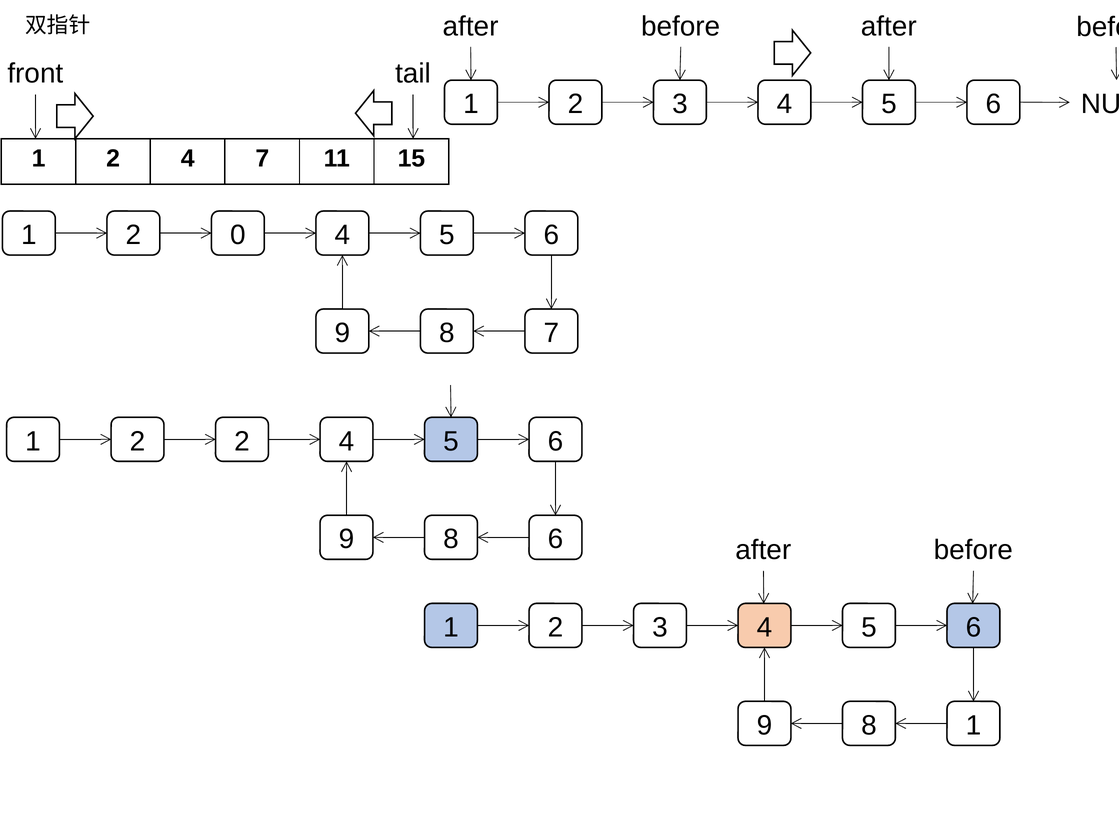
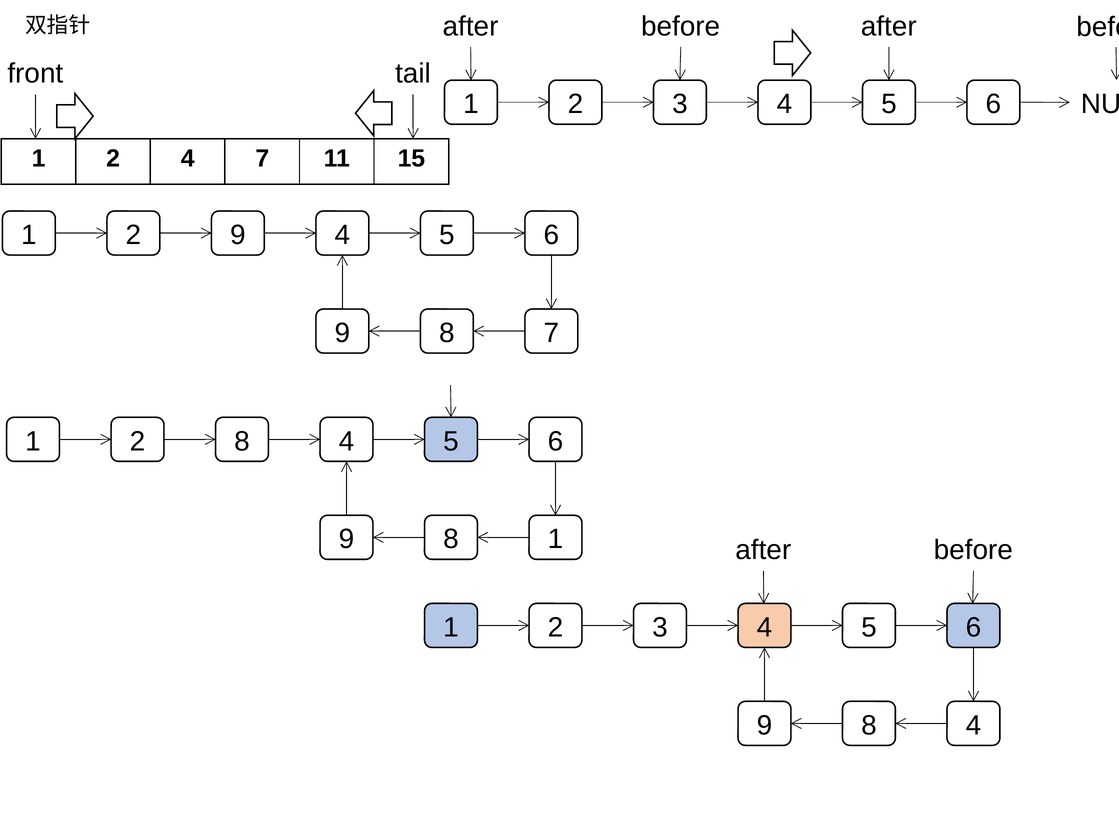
2 0: 0 -> 9 (238, 235)
2 2: 2 -> 8 (242, 441)
9 6: 6 -> 1 (555, 539)
9 1: 1 -> 4 (973, 726)
